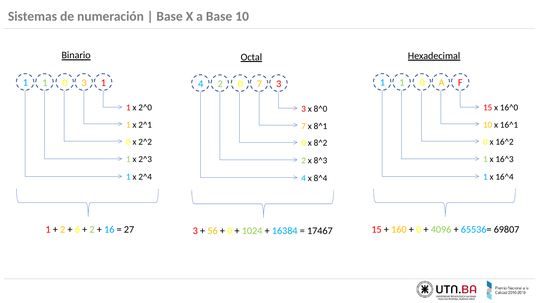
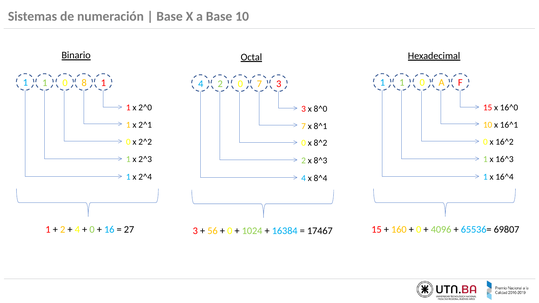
0 3: 3 -> 8 (84, 83)
6: 6 -> 4 (77, 230)
2: 2 -> 0 (92, 230)
